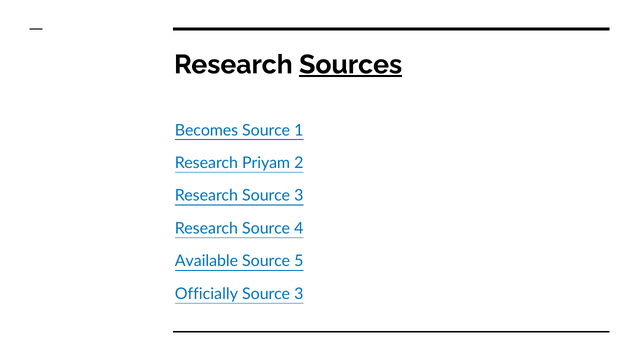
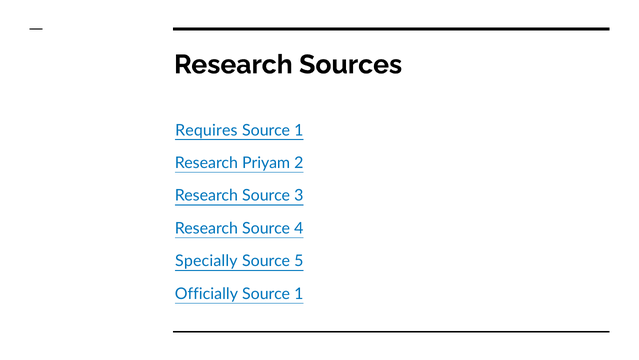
Sources underline: present -> none (351, 64)
Becomes: Becomes -> Requires (206, 130)
Available: Available -> Specially (206, 261)
3: 3 -> 1 (299, 293)
